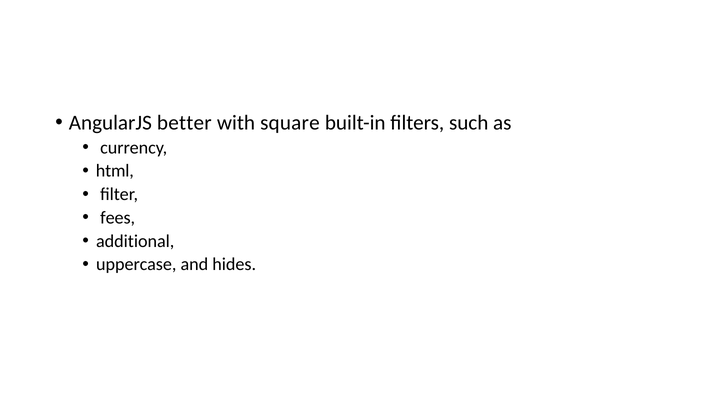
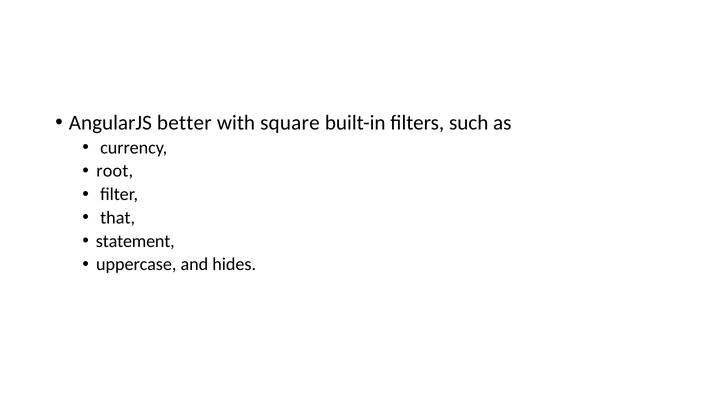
html: html -> root (115, 171)
fees: fees -> that (118, 218)
additional: additional -> statement (135, 241)
